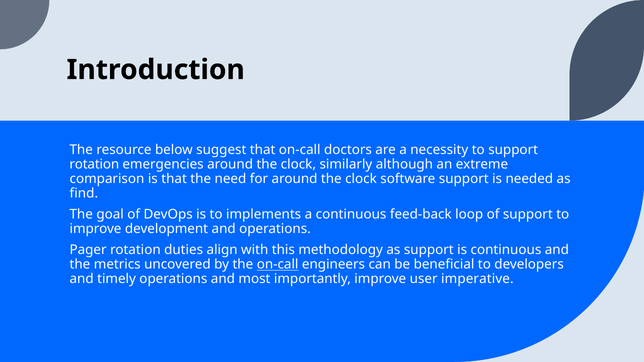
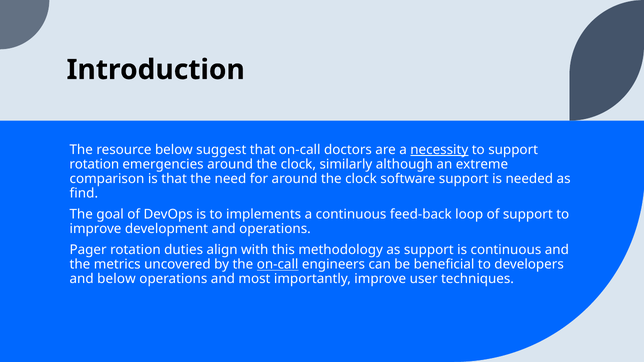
necessity underline: none -> present (439, 150)
and timely: timely -> below (116, 279)
imperative: imperative -> techniques (477, 279)
